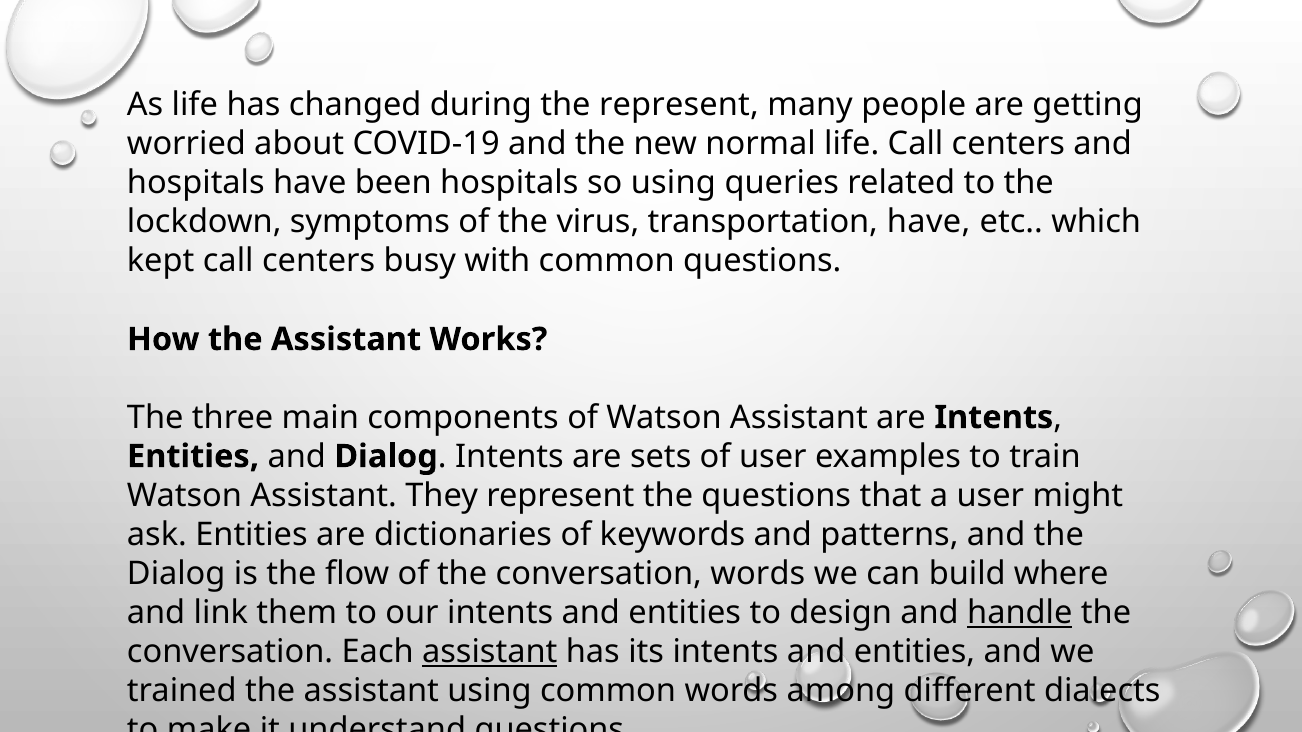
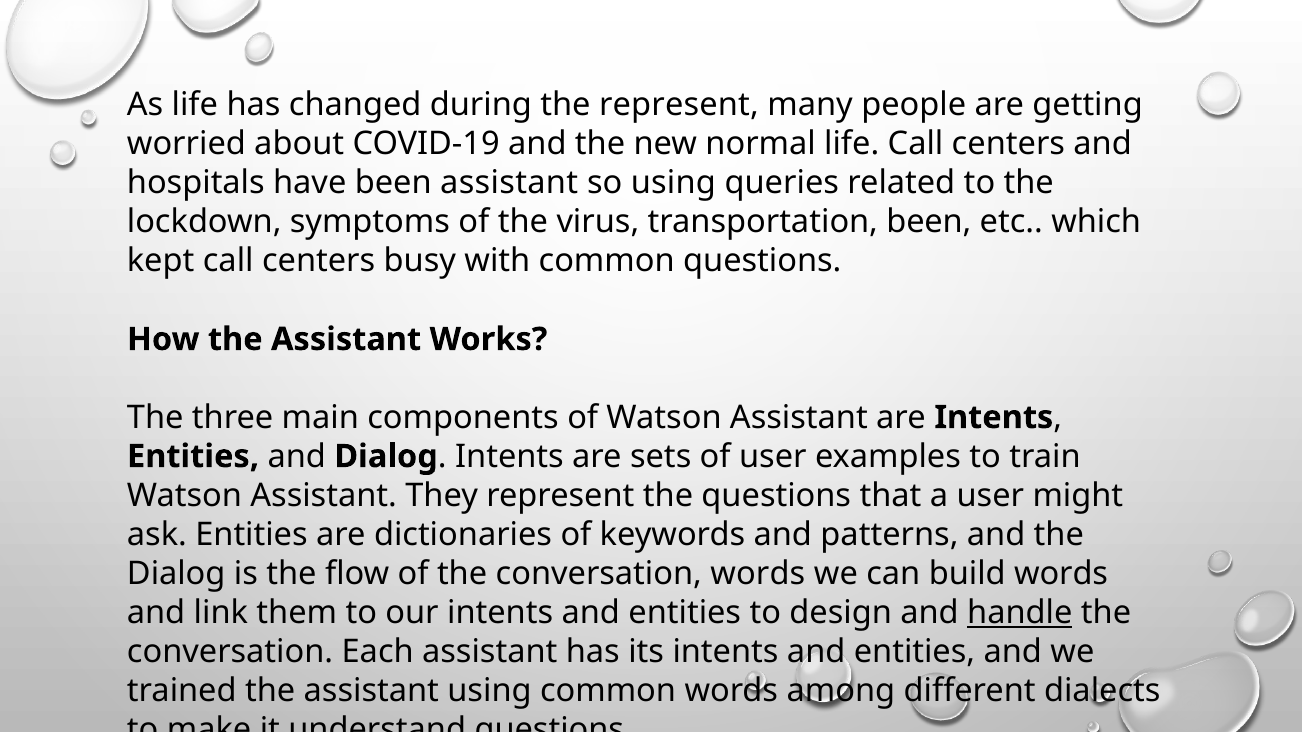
been hospitals: hospitals -> assistant (509, 183)
transportation have: have -> been (929, 222)
build where: where -> words (1061, 574)
assistant underline: present -> none (490, 652)
